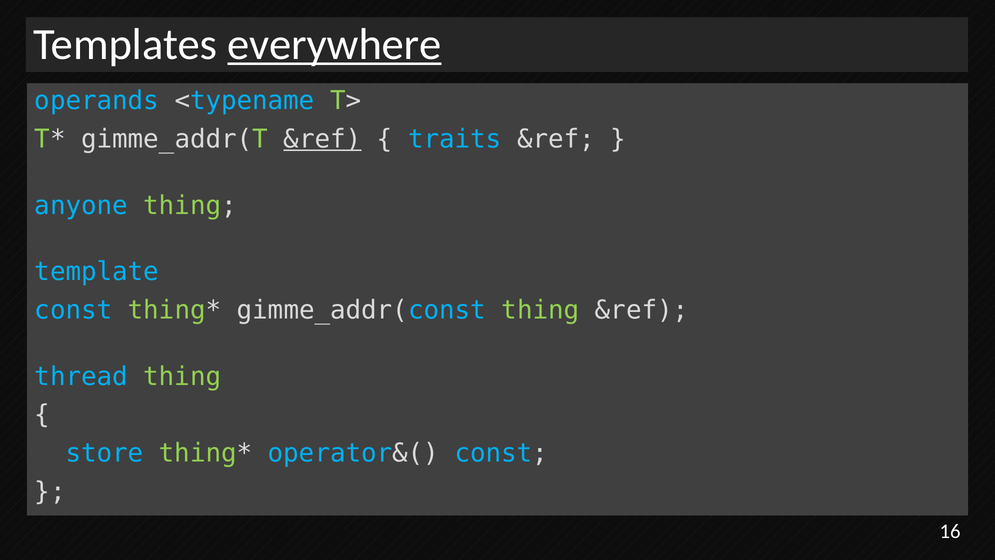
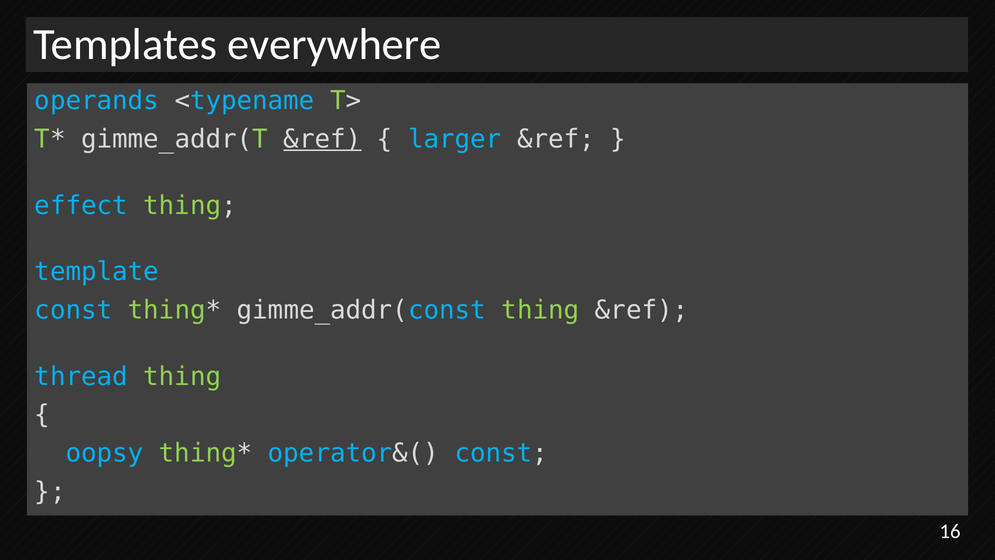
everywhere underline: present -> none (334, 45)
traits: traits -> larger (455, 139)
anyone: anyone -> effect (81, 205)
store: store -> oopsy (104, 453)
